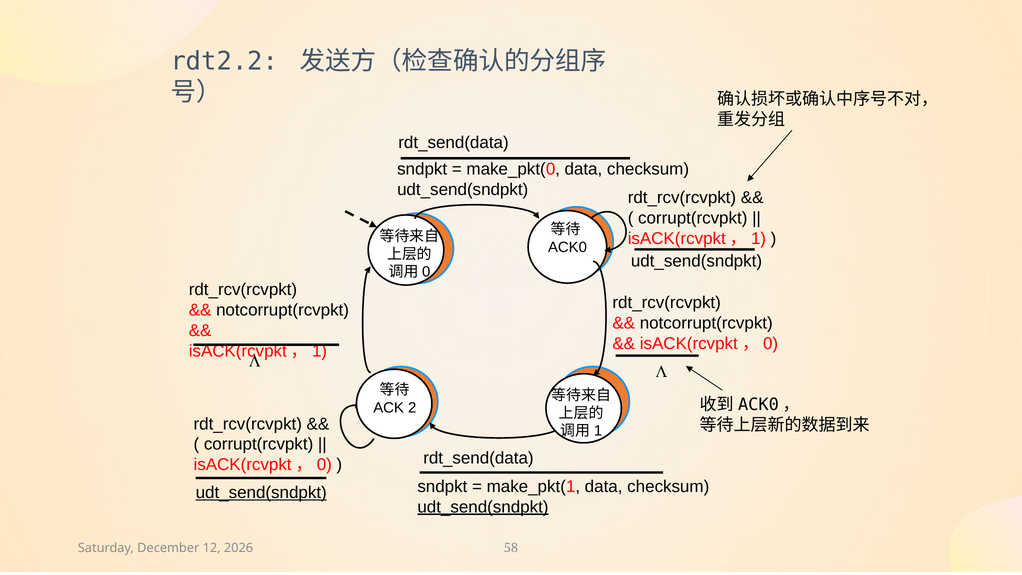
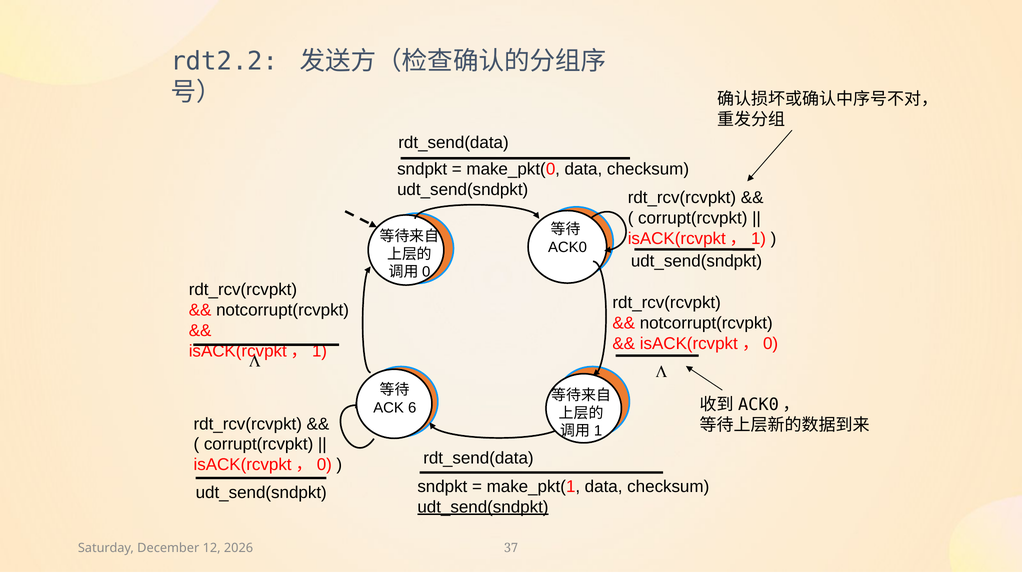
2: 2 -> 6 (412, 408)
udt_send(sndpkt underline: present -> none (261, 492)
58: 58 -> 37 (511, 548)
